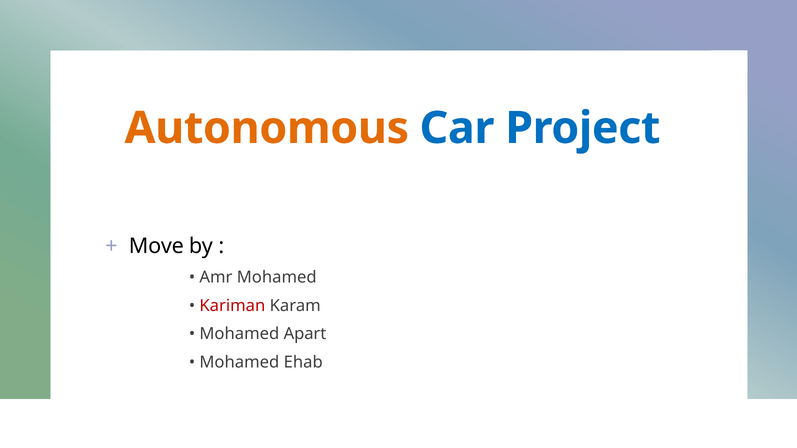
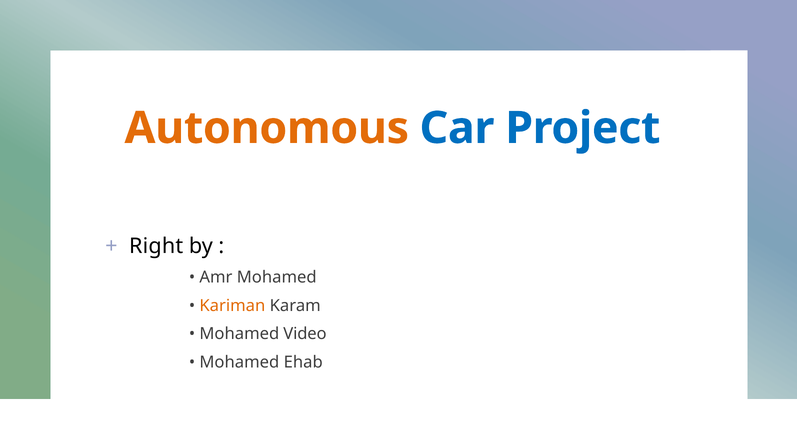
Move: Move -> Right (156, 246)
Kariman colour: red -> orange (232, 306)
Apart: Apart -> Video (305, 334)
